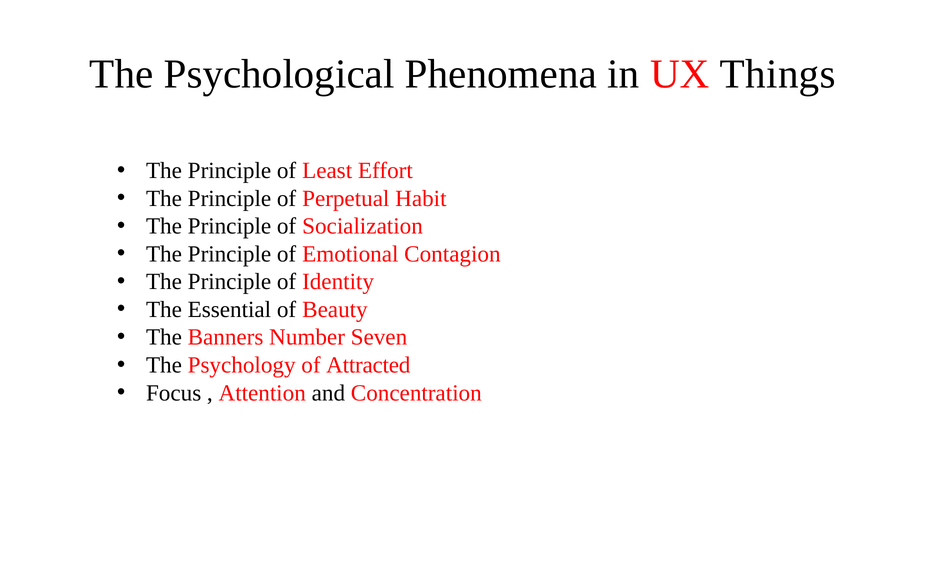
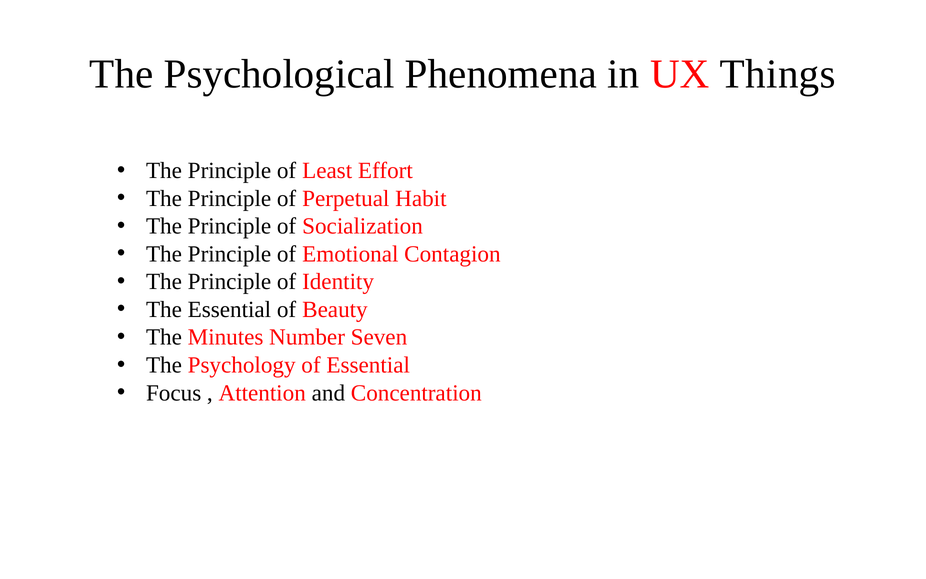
Banners: Banners -> Minutes (226, 337)
of Attracted: Attracted -> Essential (368, 365)
